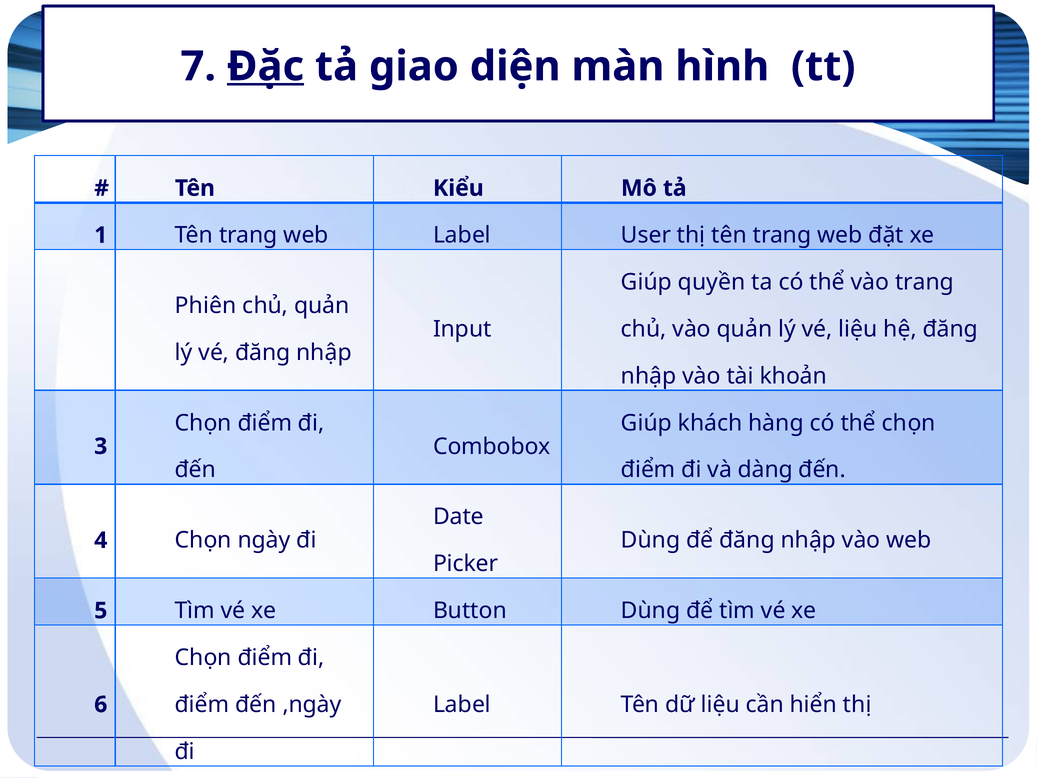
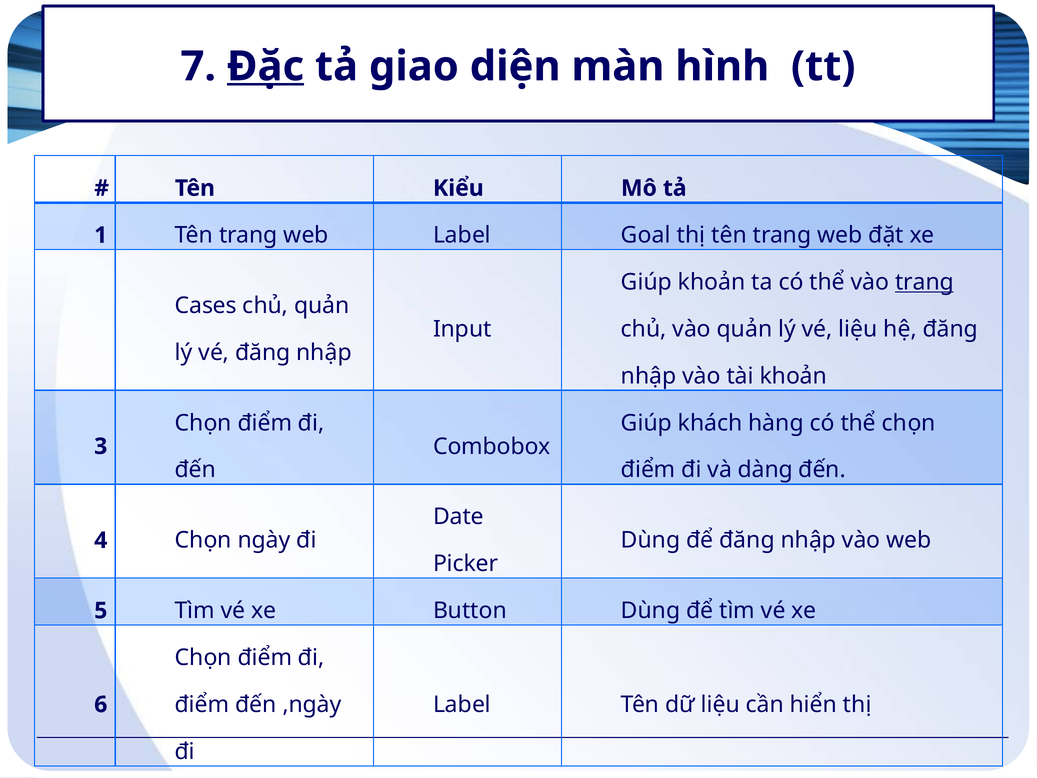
User: User -> Goal (646, 235)
Giúp quyền: quyền -> khoản (712, 282)
trang underline: none -> present (925, 282)
Phiên: Phiên -> Cases (206, 306)
